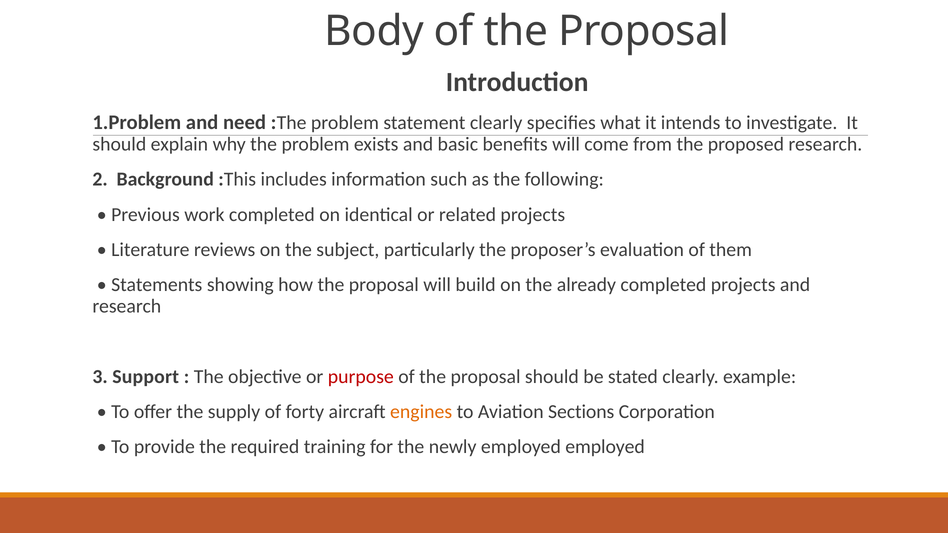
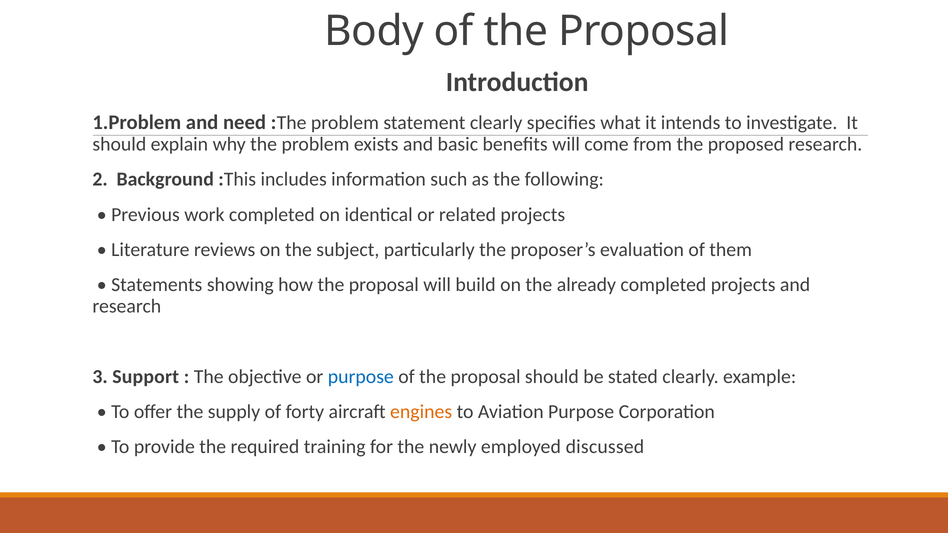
purpose colour: red -> blue (361, 377)
Aviation Sections: Sections -> Purpose (581, 412)
employed employed: employed -> discussed (605, 447)
